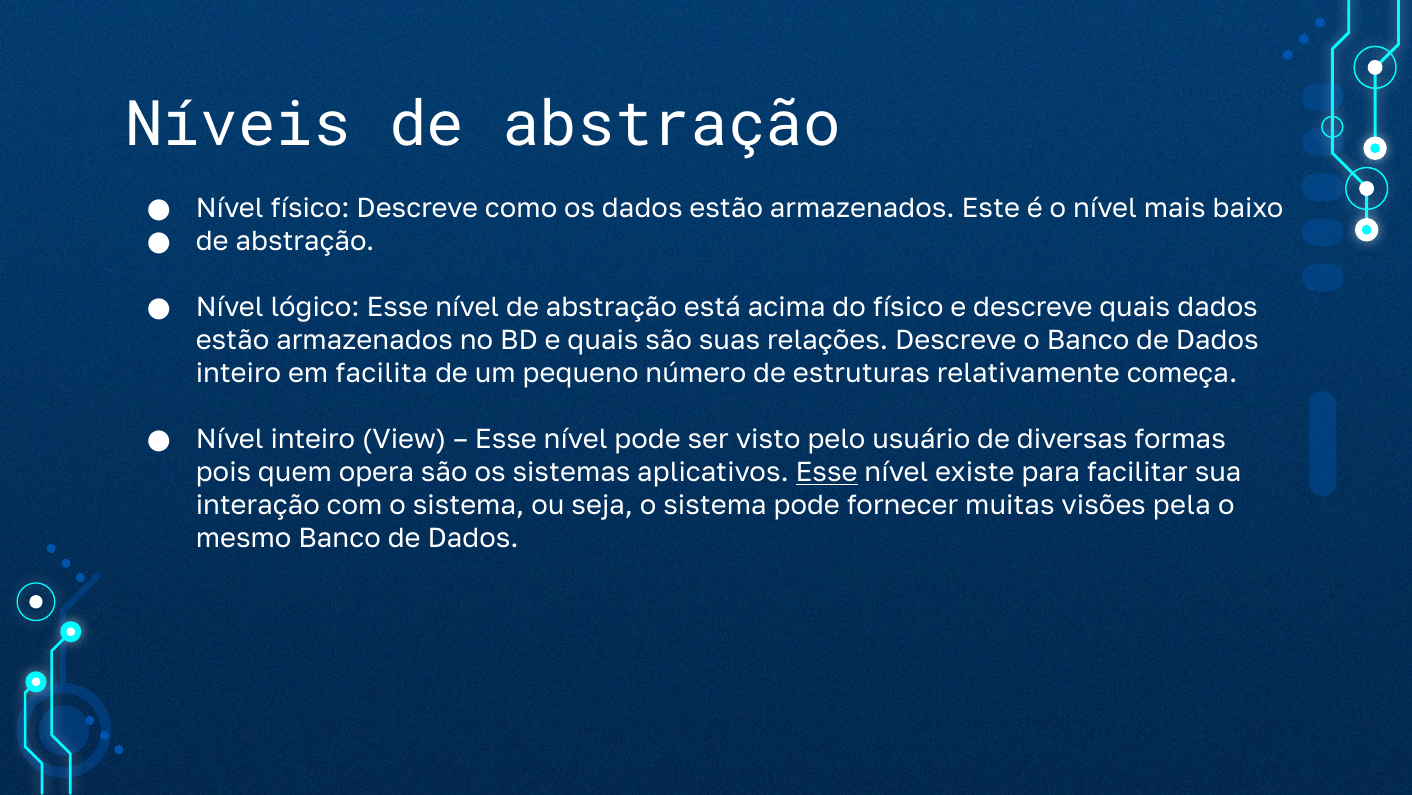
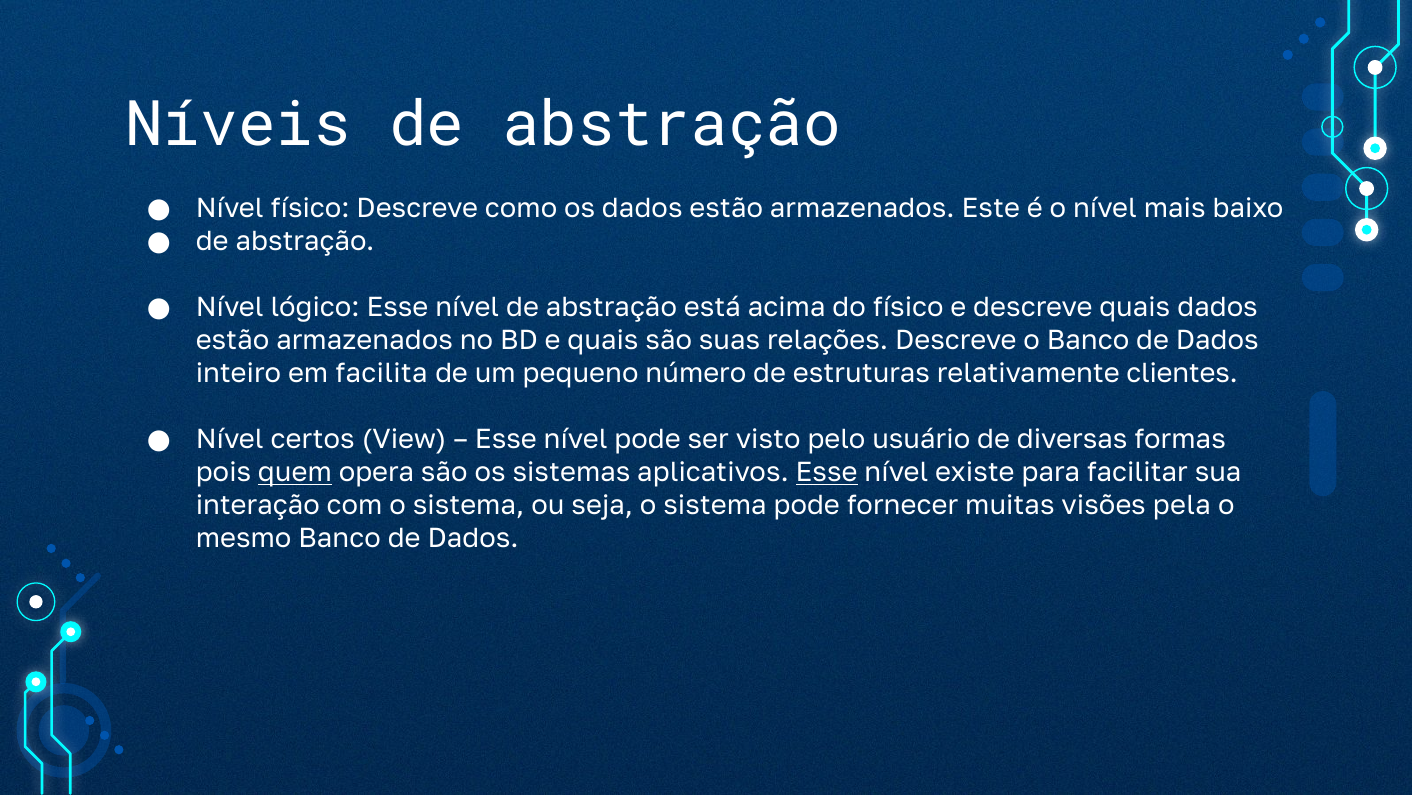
começa: começa -> clientes (1182, 373)
Nível inteiro: inteiro -> certos (313, 439)
quem underline: none -> present (295, 472)
